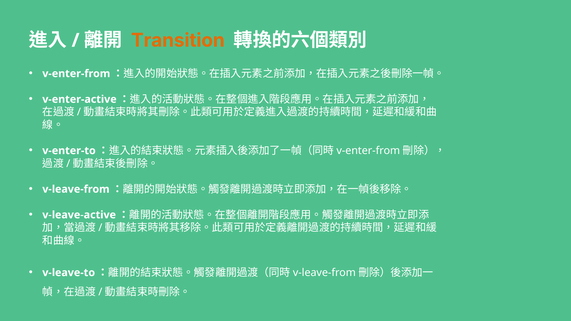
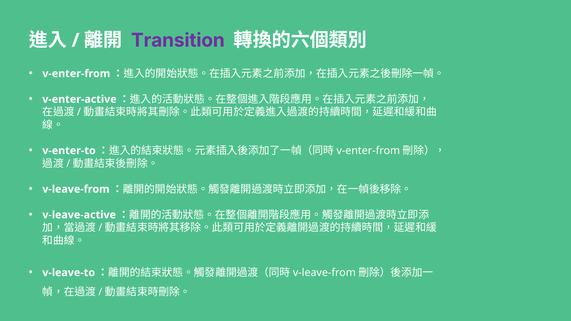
Transition colour: orange -> purple (178, 40)
